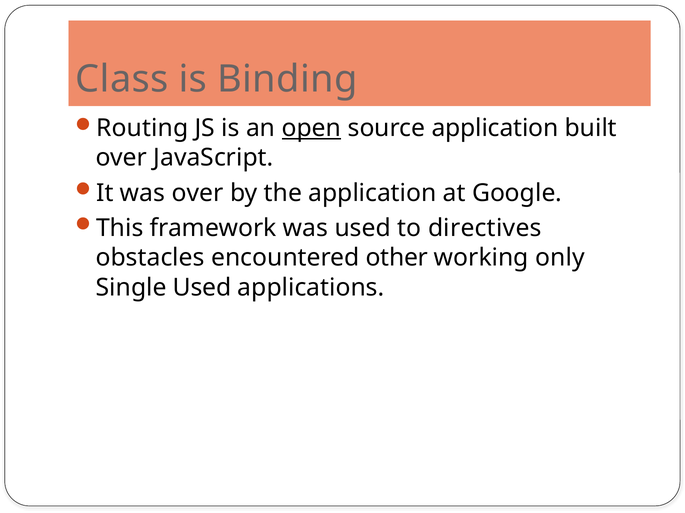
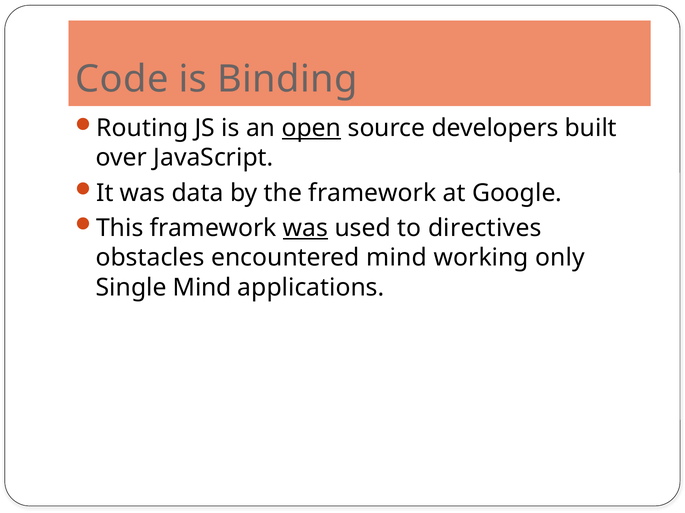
Class: Class -> Code (122, 79)
source application: application -> developers (495, 128)
was over: over -> data (198, 193)
the application: application -> framework (372, 193)
was underline: none -> present (305, 228)
encountered other: other -> mind (397, 258)
Single Used: Used -> Mind (202, 288)
